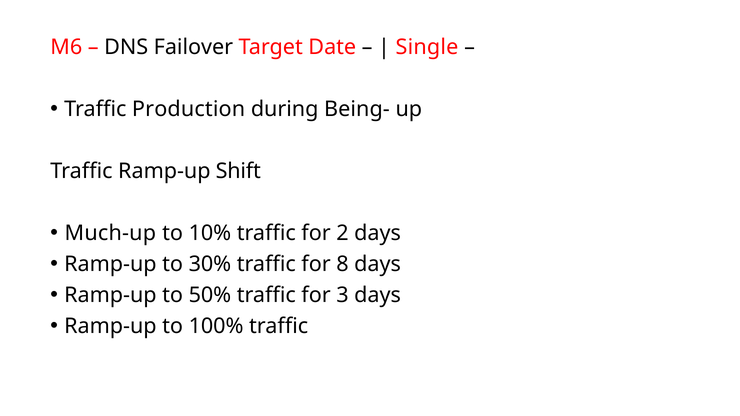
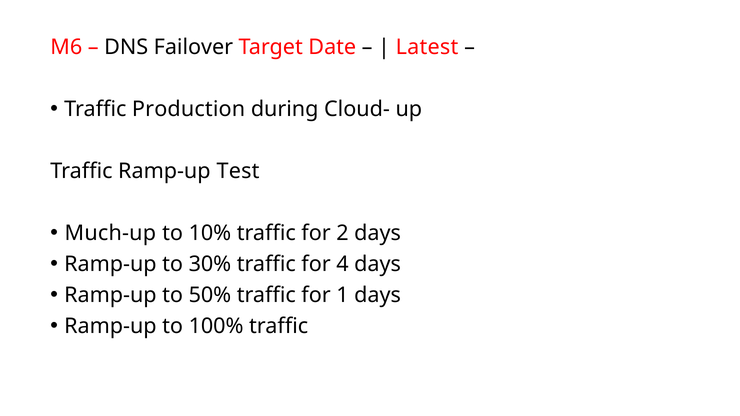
Single: Single -> Latest (427, 47)
Being-: Being- -> Cloud- (357, 109)
Shift: Shift -> Test (238, 171)
8: 8 -> 4 (342, 264)
3: 3 -> 1 (342, 295)
